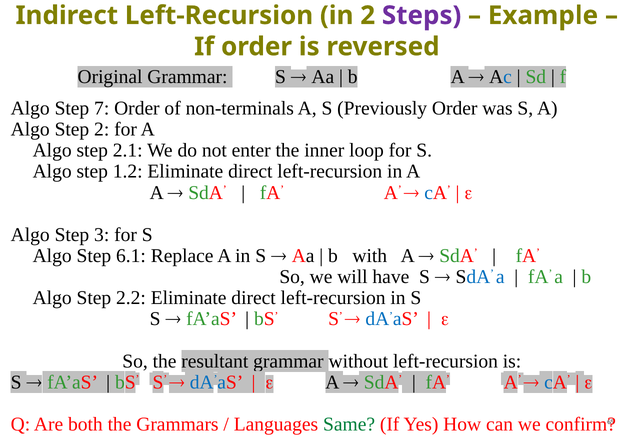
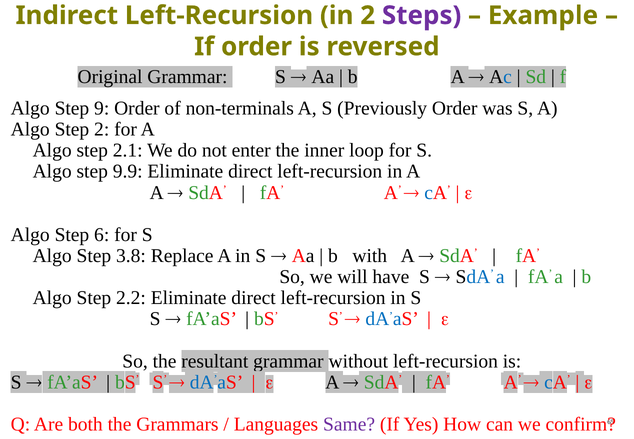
7: 7 -> 9 (102, 108)
1.2: 1.2 -> 9.9 (128, 172)
3: 3 -> 6 (102, 235)
6.1: 6.1 -> 3.8 (131, 256)
Same colour: green -> purple (349, 424)
